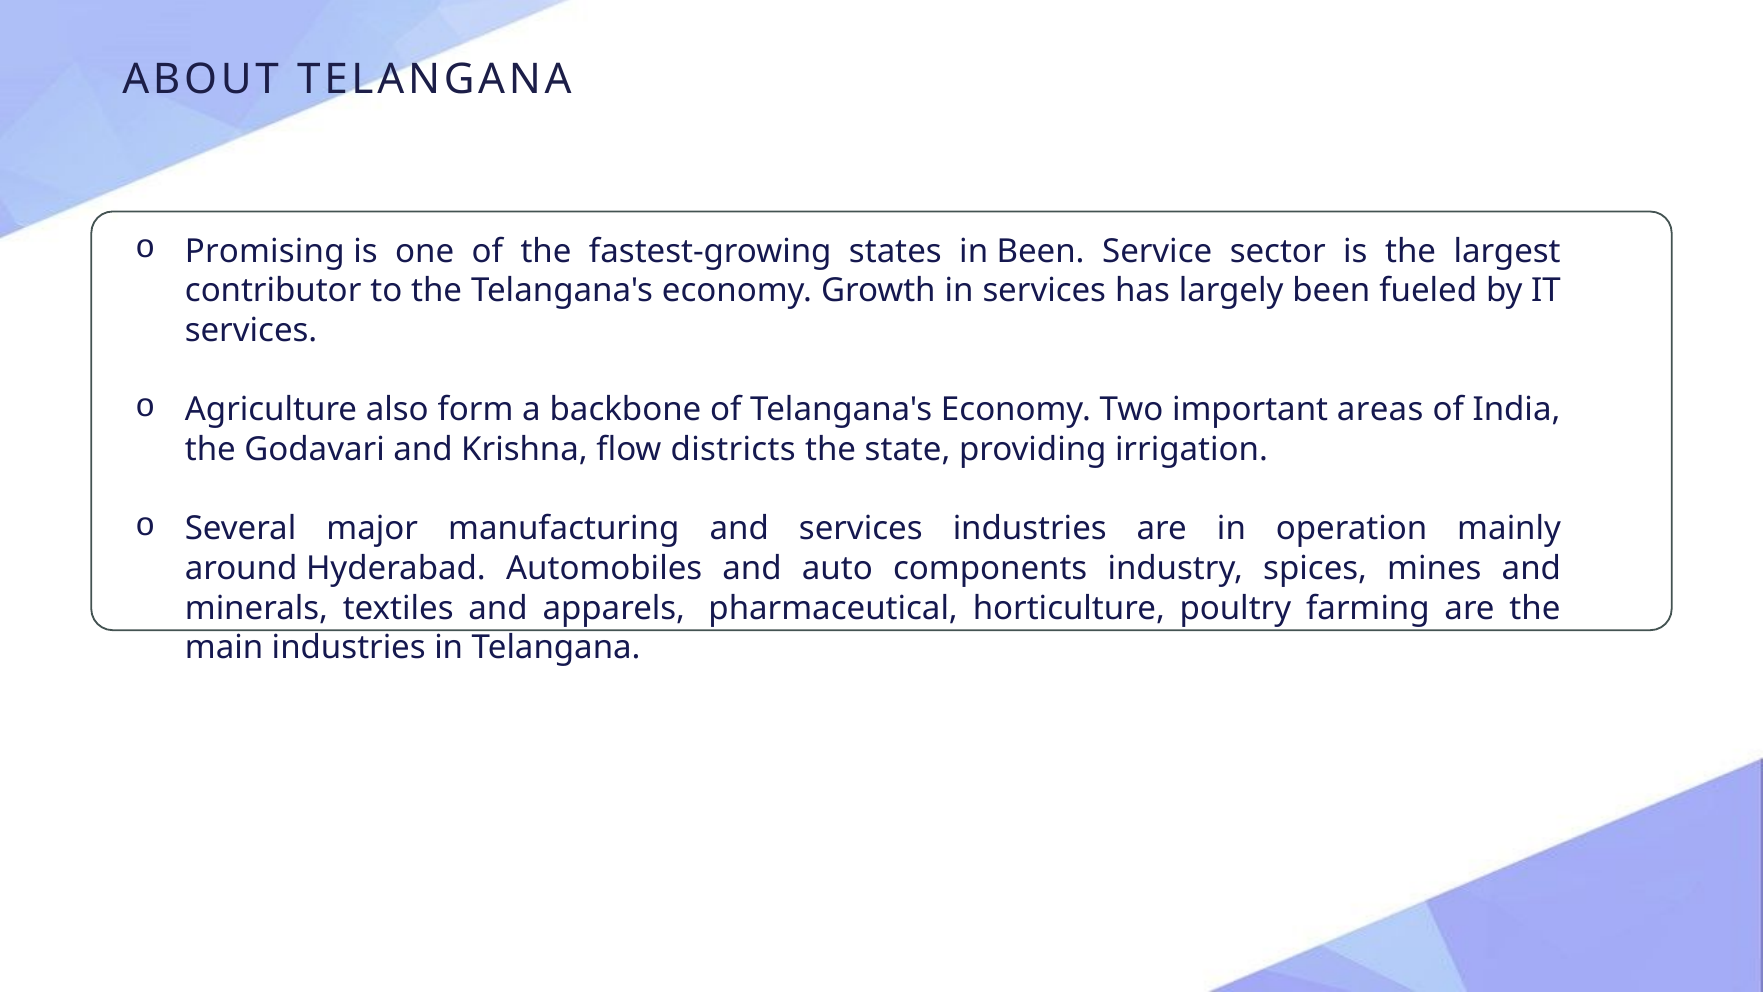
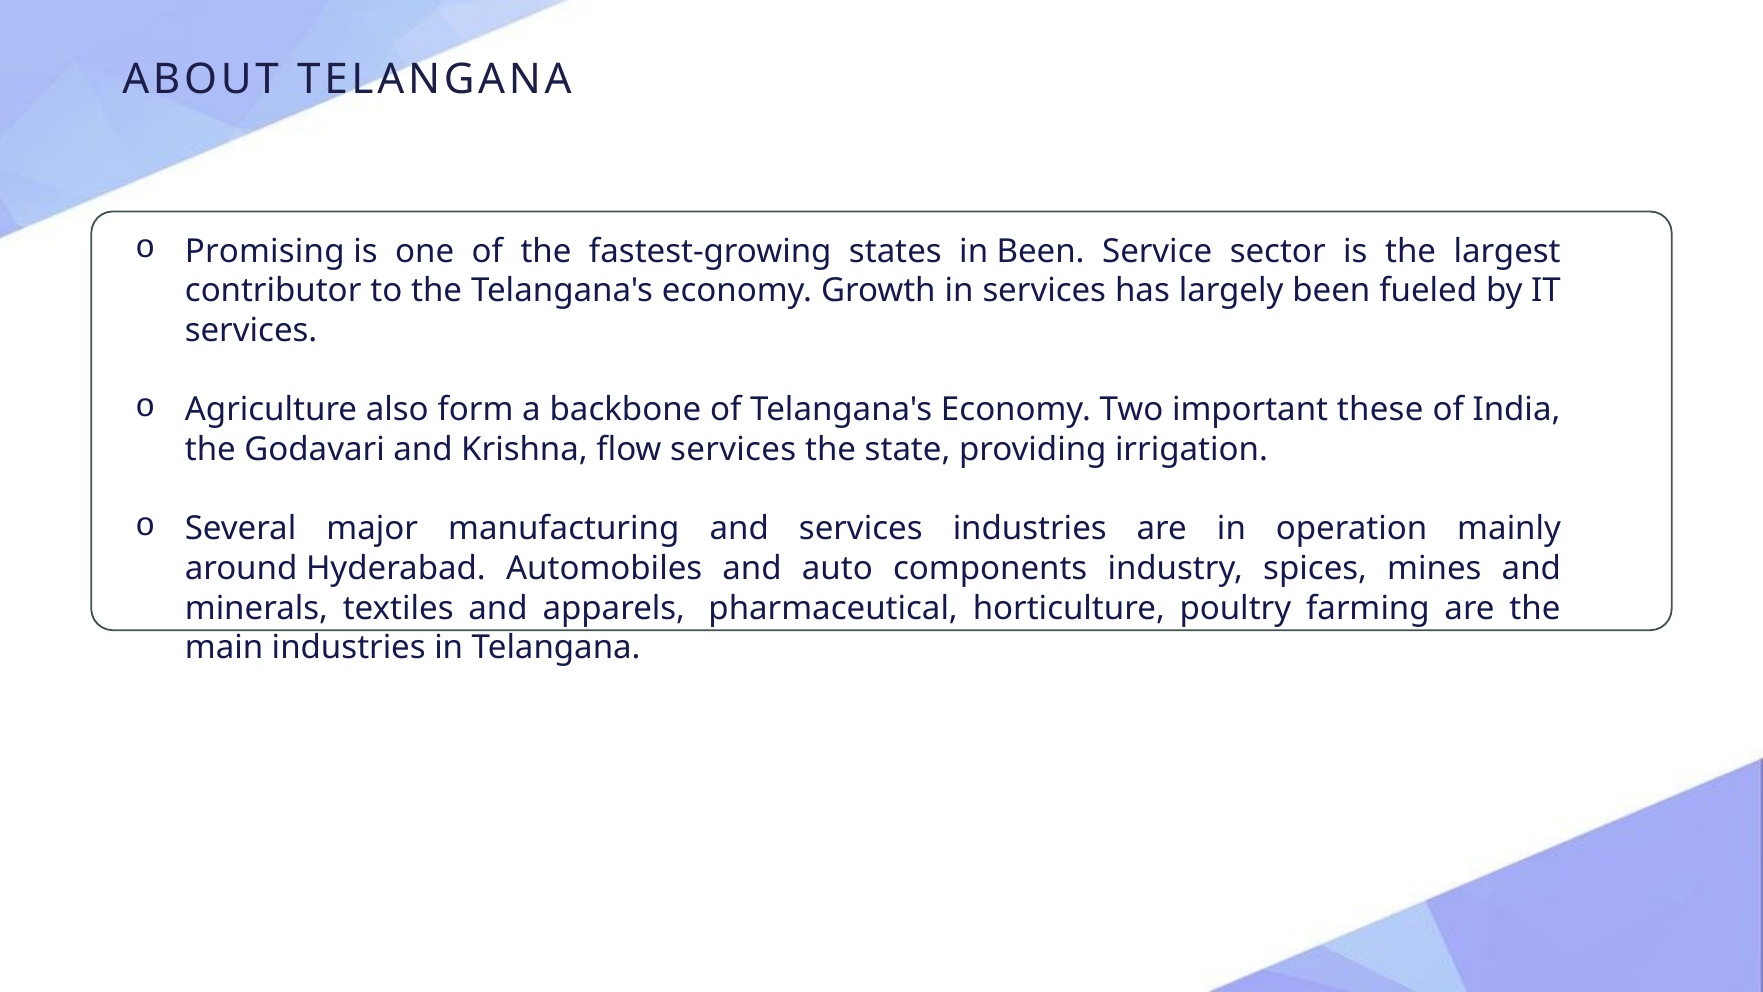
areas: areas -> these (1380, 410)
flow districts: districts -> services (733, 449)
